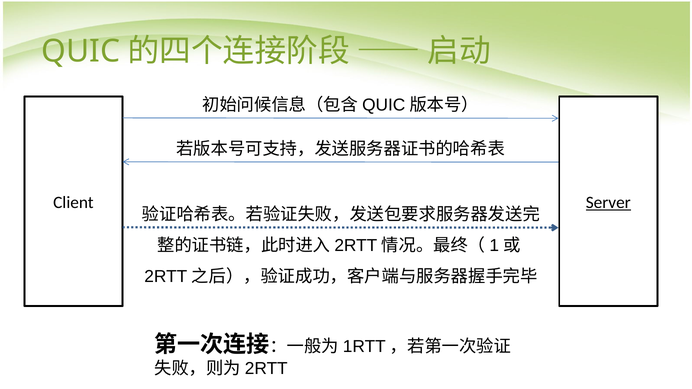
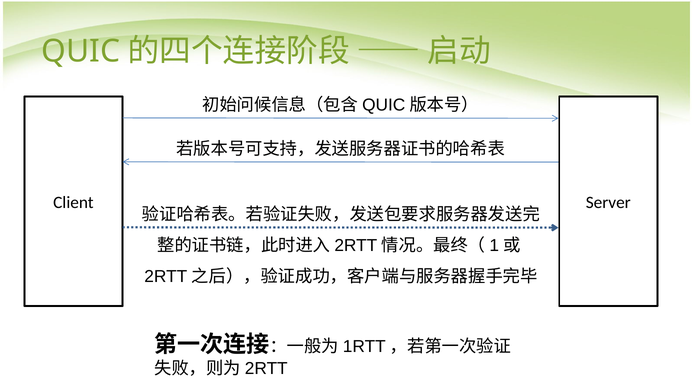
Server underline: present -> none (608, 203)
